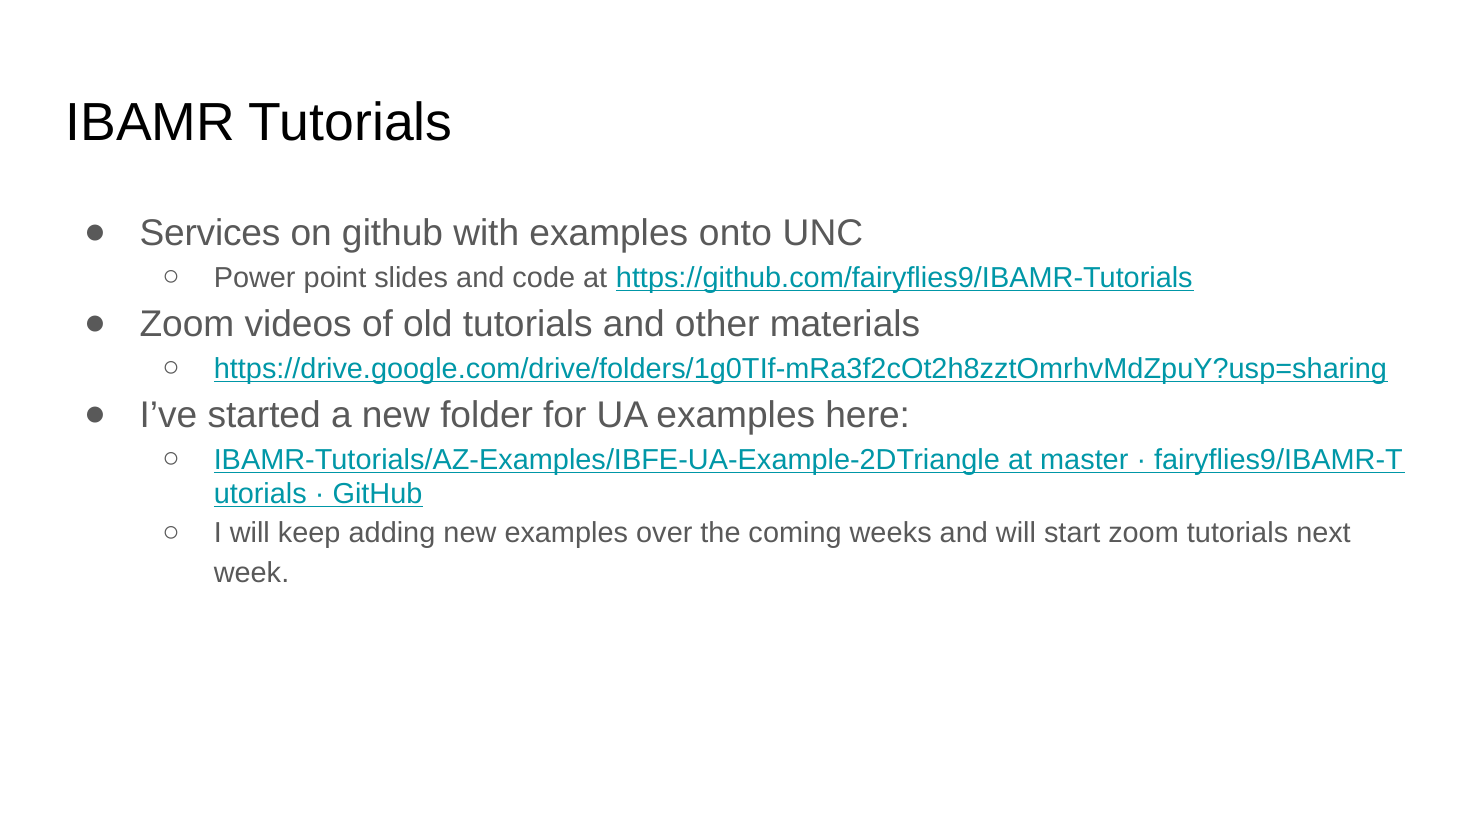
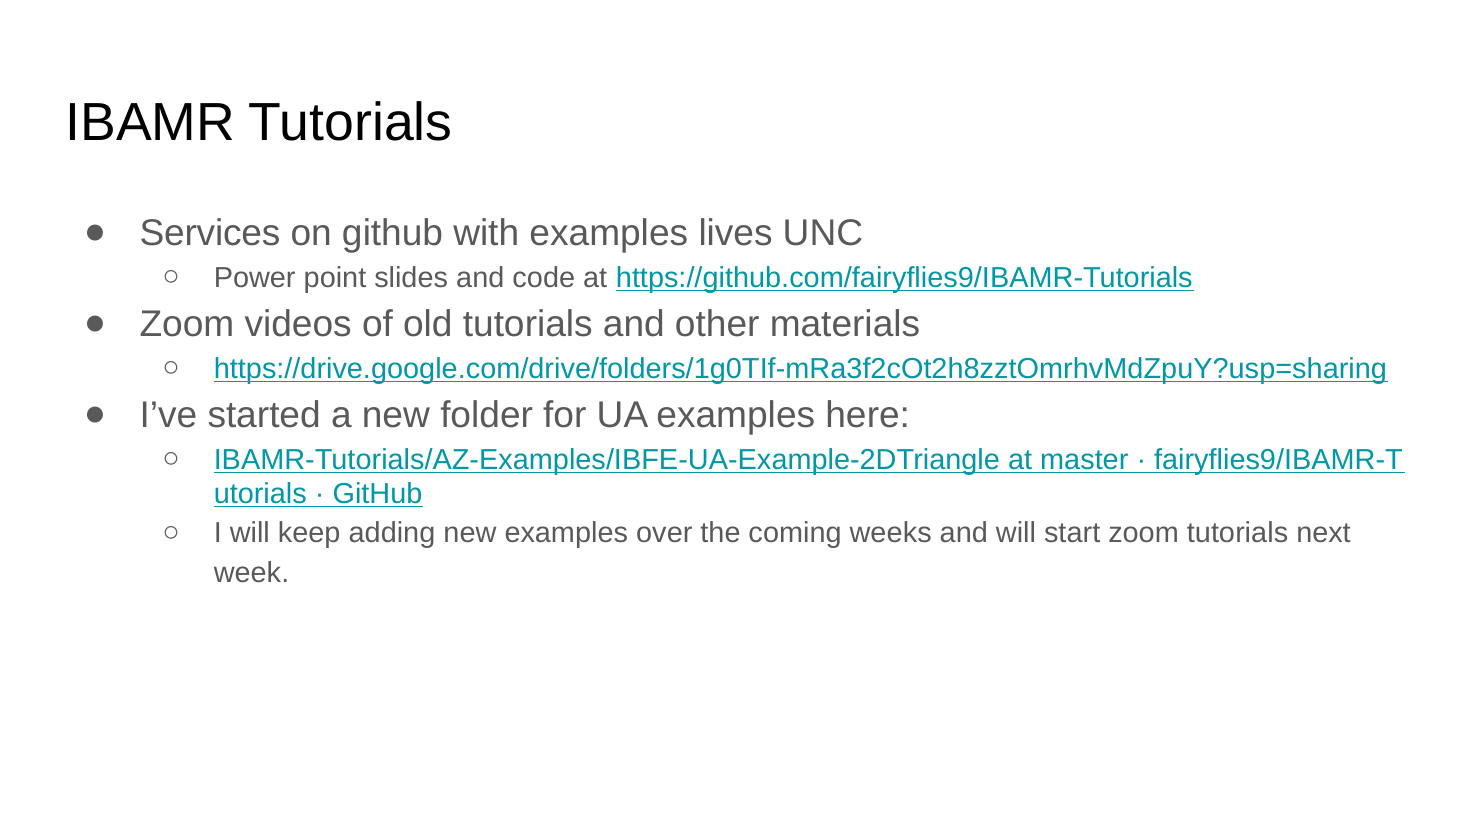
onto: onto -> lives (736, 233)
